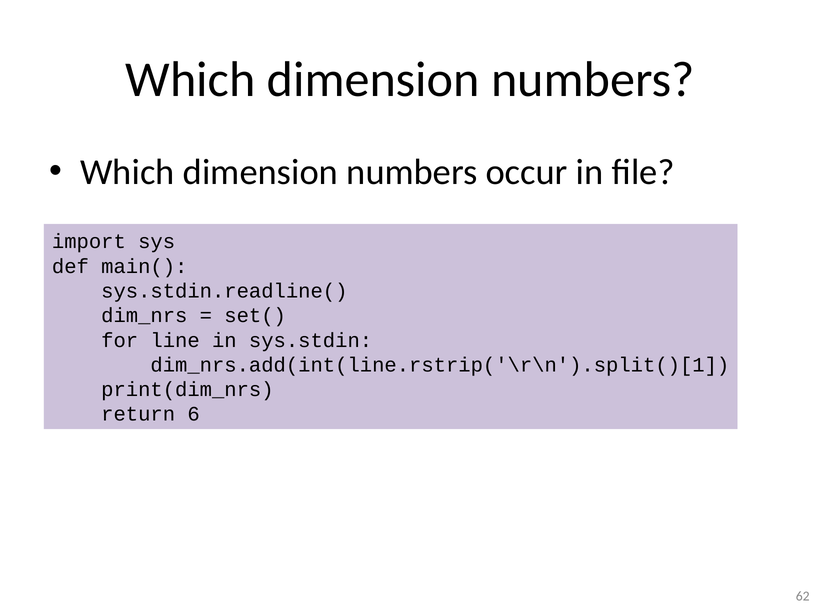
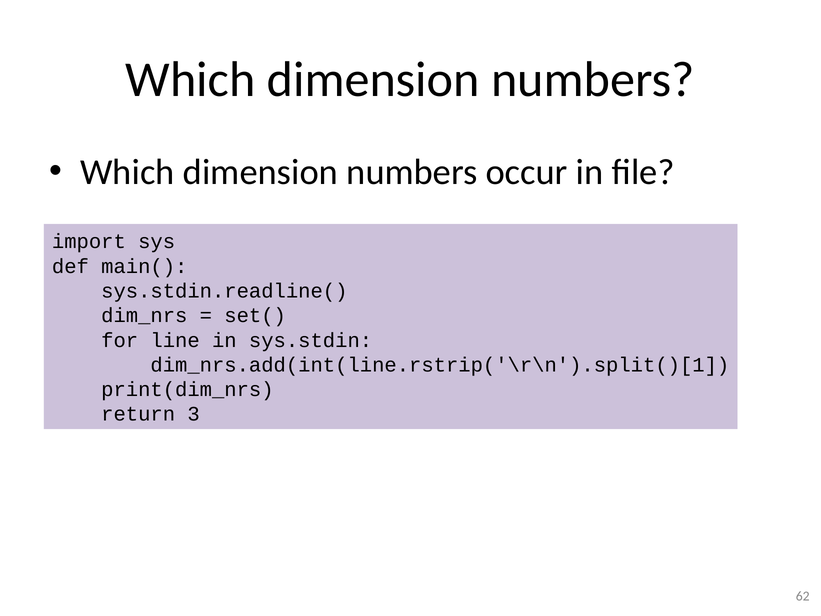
6: 6 -> 3 (194, 414)
